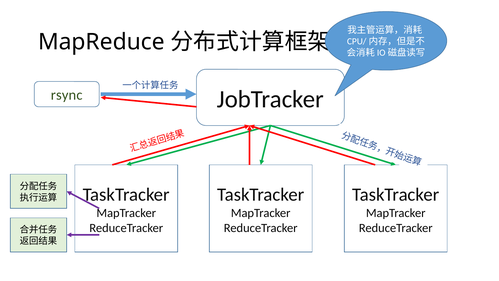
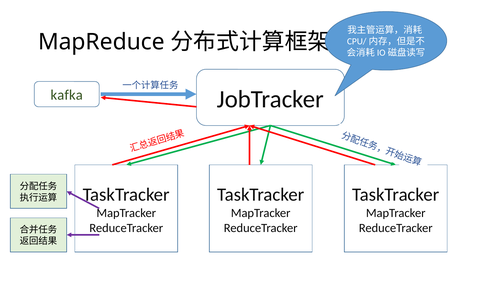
rsync: rsync -> kafka (67, 95)
